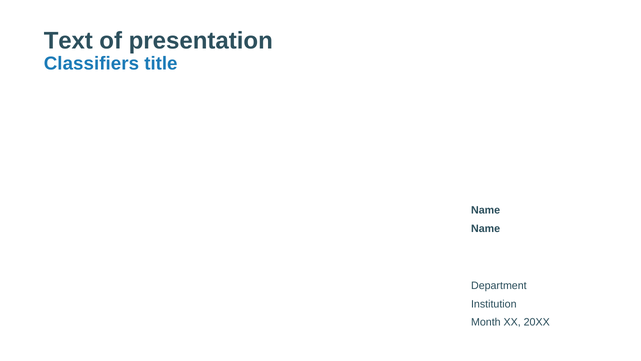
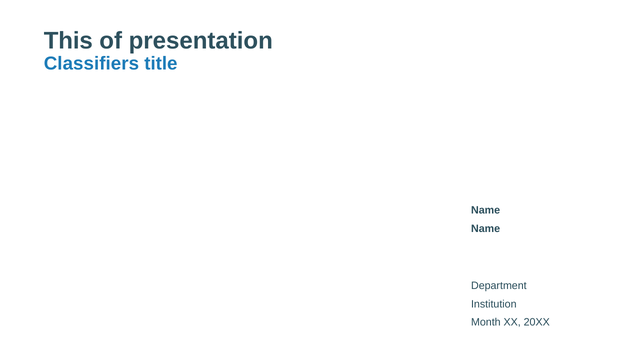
Text: Text -> This (68, 41)
